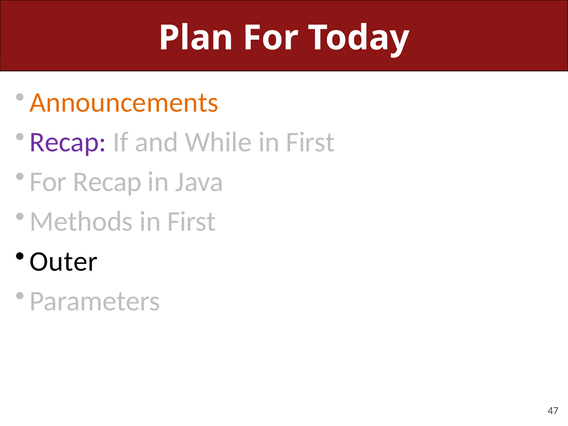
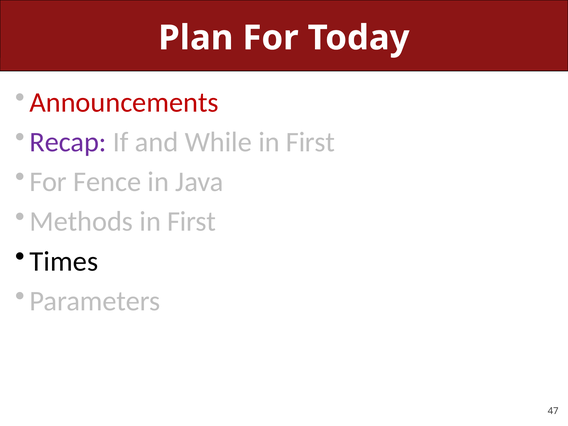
Announcements colour: orange -> red (124, 102)
For Recap: Recap -> Fence (107, 182)
Outer: Outer -> Times (64, 261)
